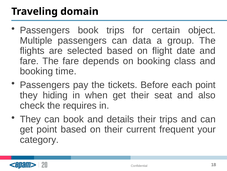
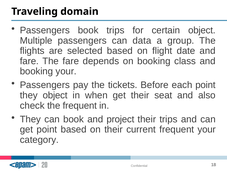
booking time: time -> your (66, 71)
they hiding: hiding -> object (55, 95)
the requires: requires -> frequent (80, 105)
details: details -> project (120, 119)
